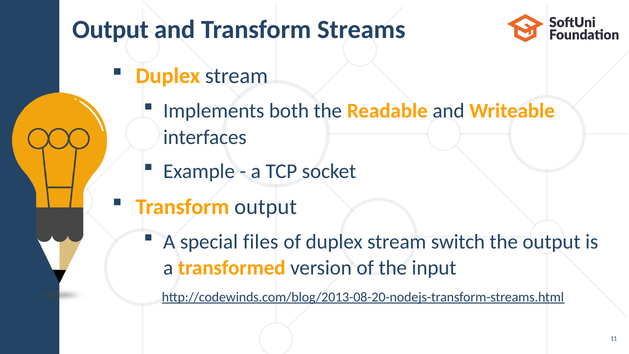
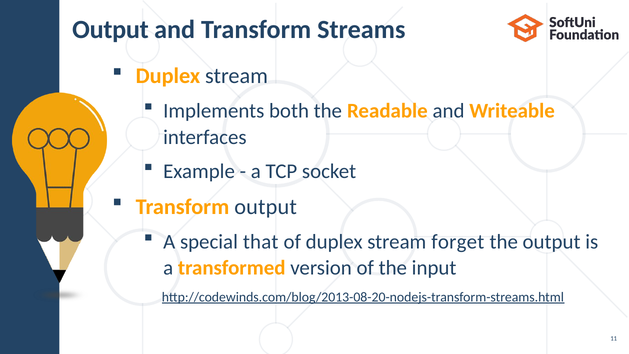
files: files -> that (261, 242)
switch: switch -> forget (458, 242)
